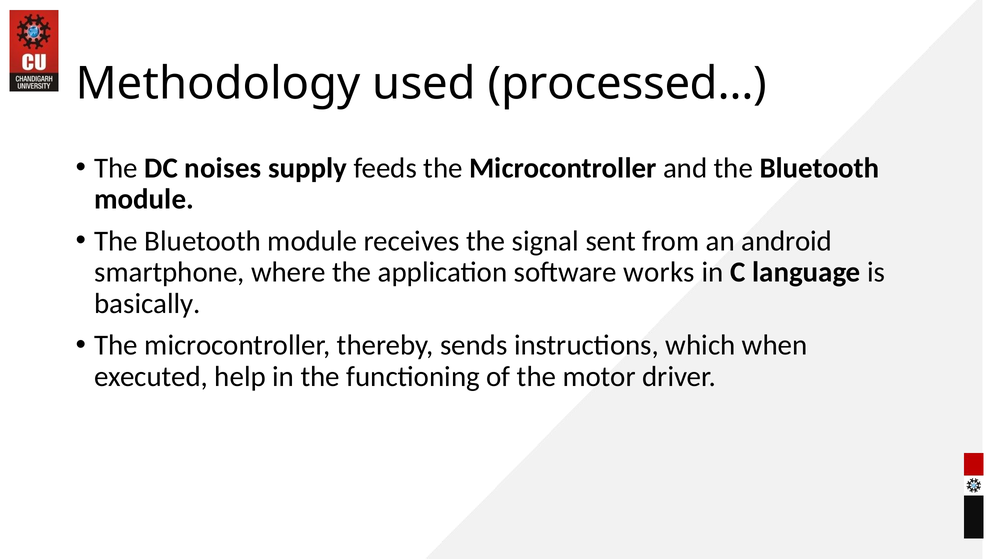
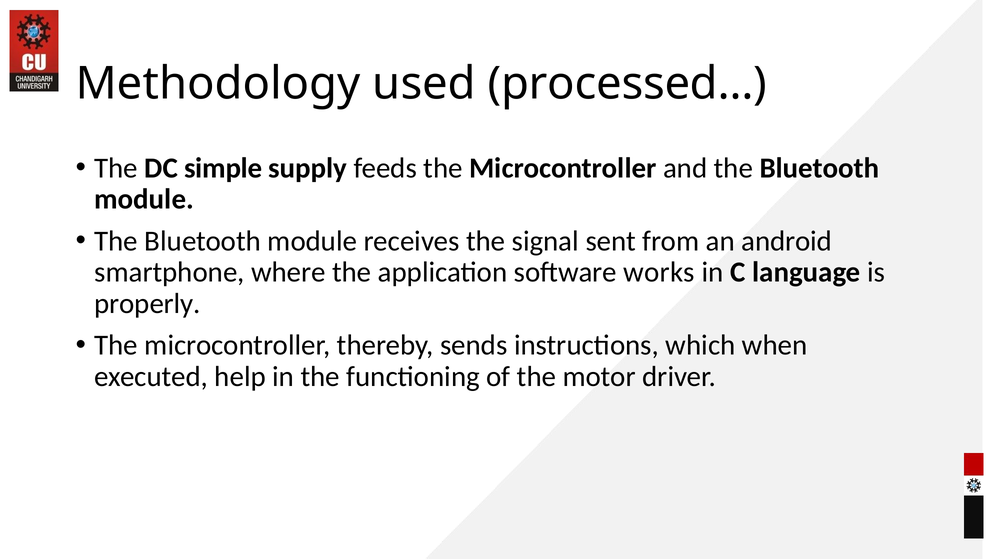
noises: noises -> simple (223, 168)
basically: basically -> properly (147, 303)
